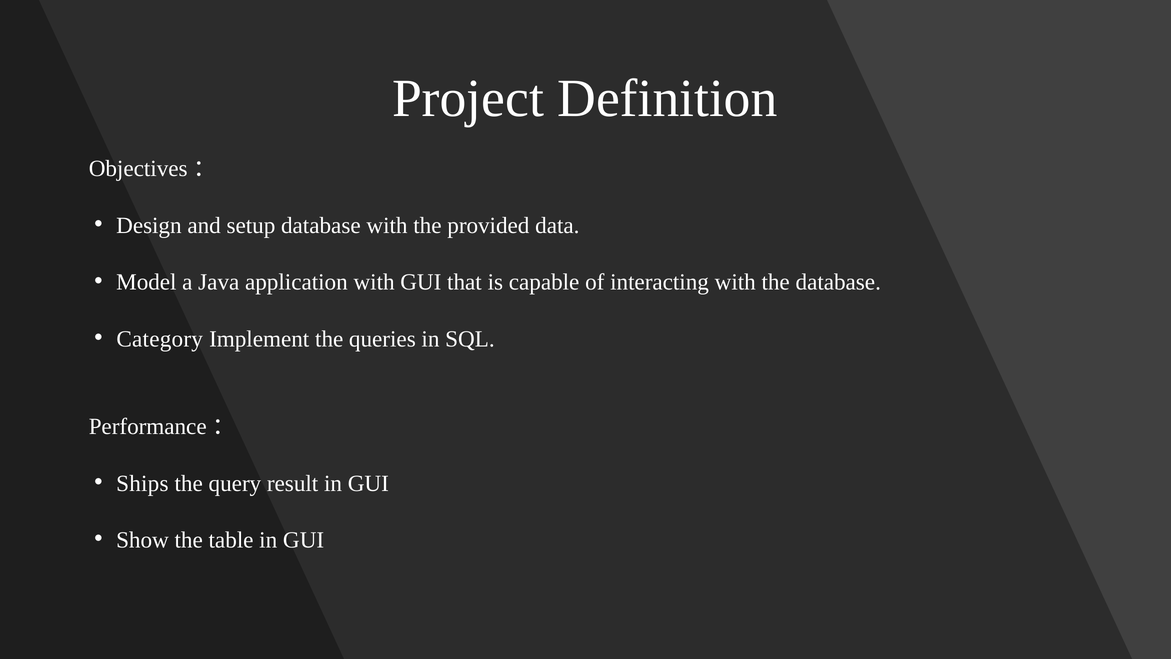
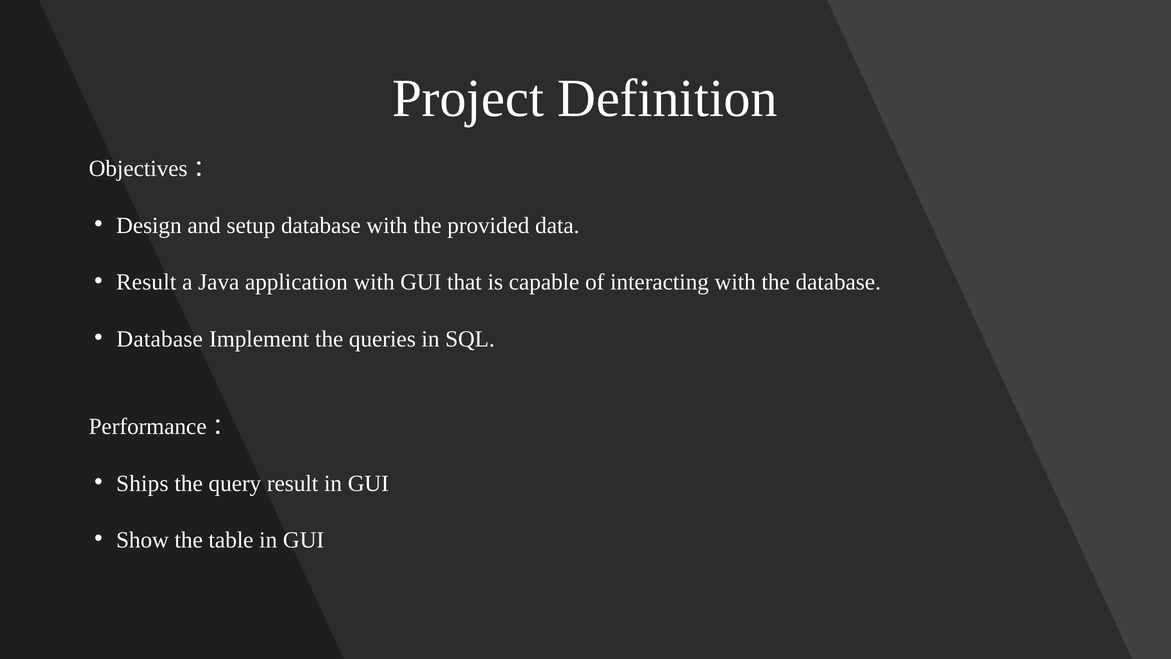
Model: Model -> Result (146, 282)
Category: Category -> Database (160, 339)
